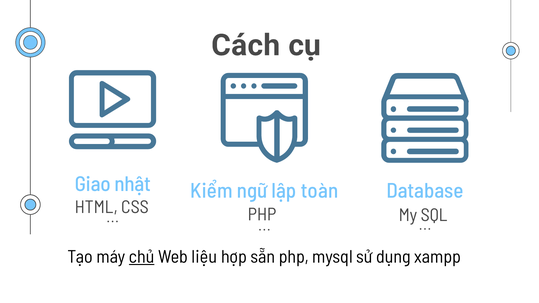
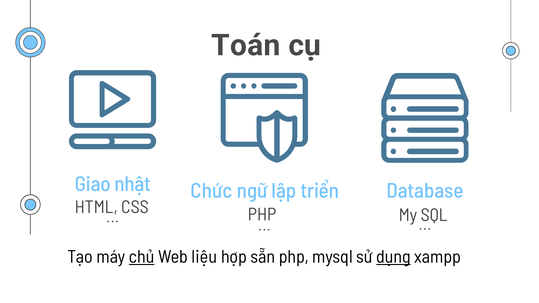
Cách: Cách -> Toán (246, 45)
Kiểm: Kiểm -> Chức (211, 191)
toàn: toàn -> triển (320, 191)
dụng underline: none -> present (393, 257)
